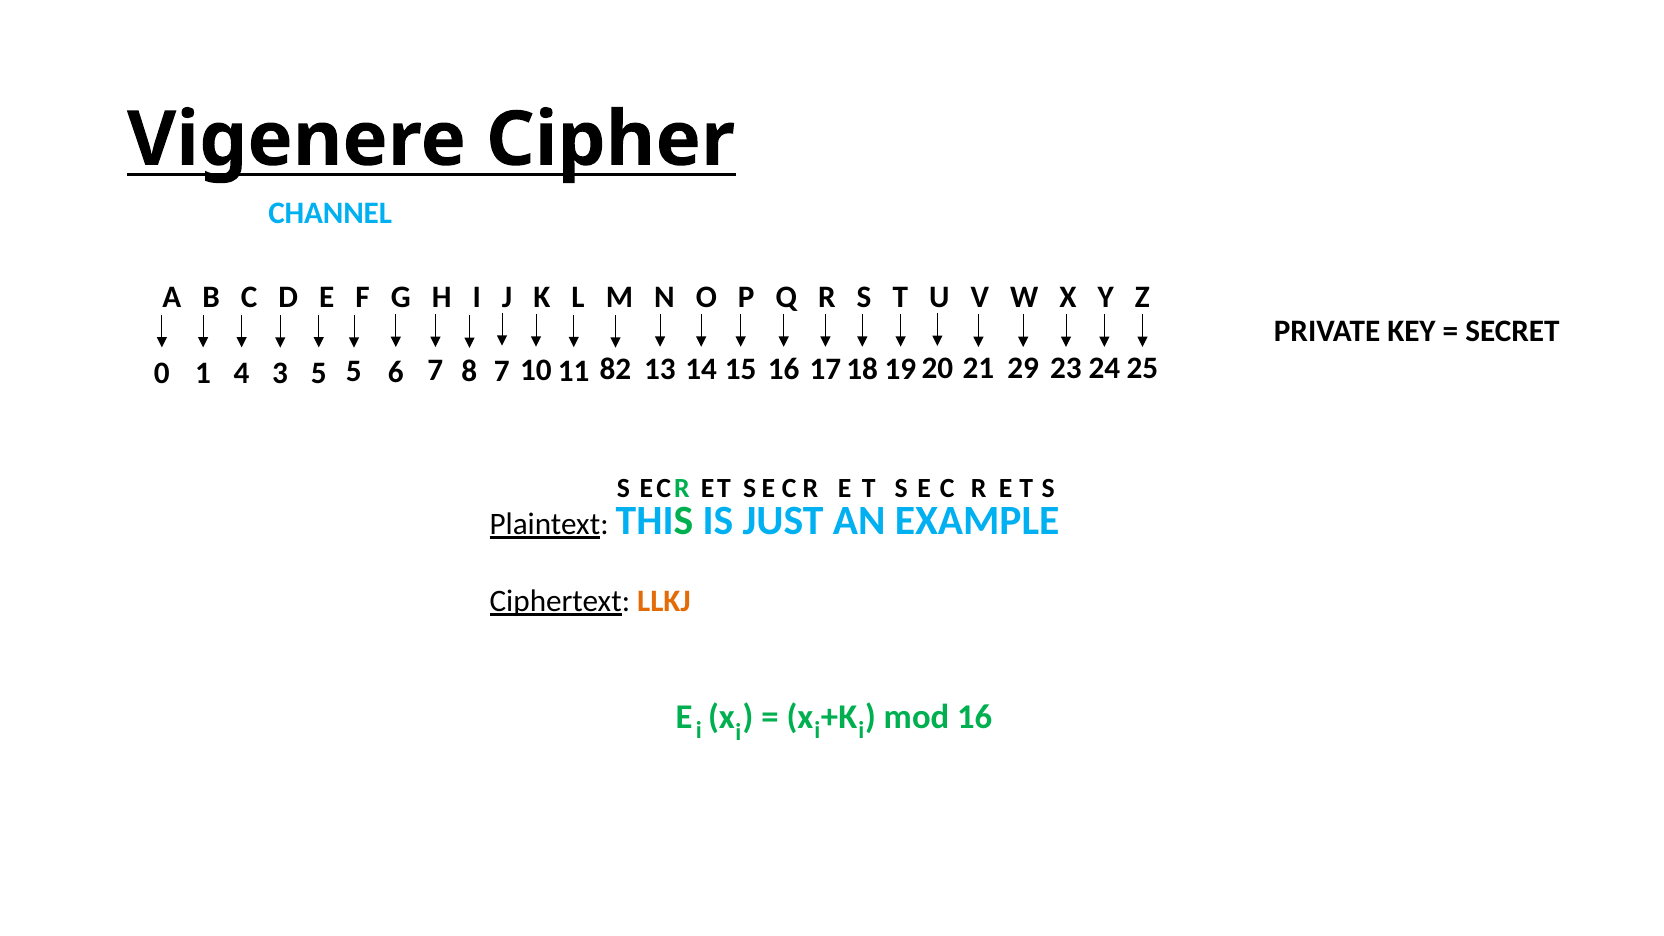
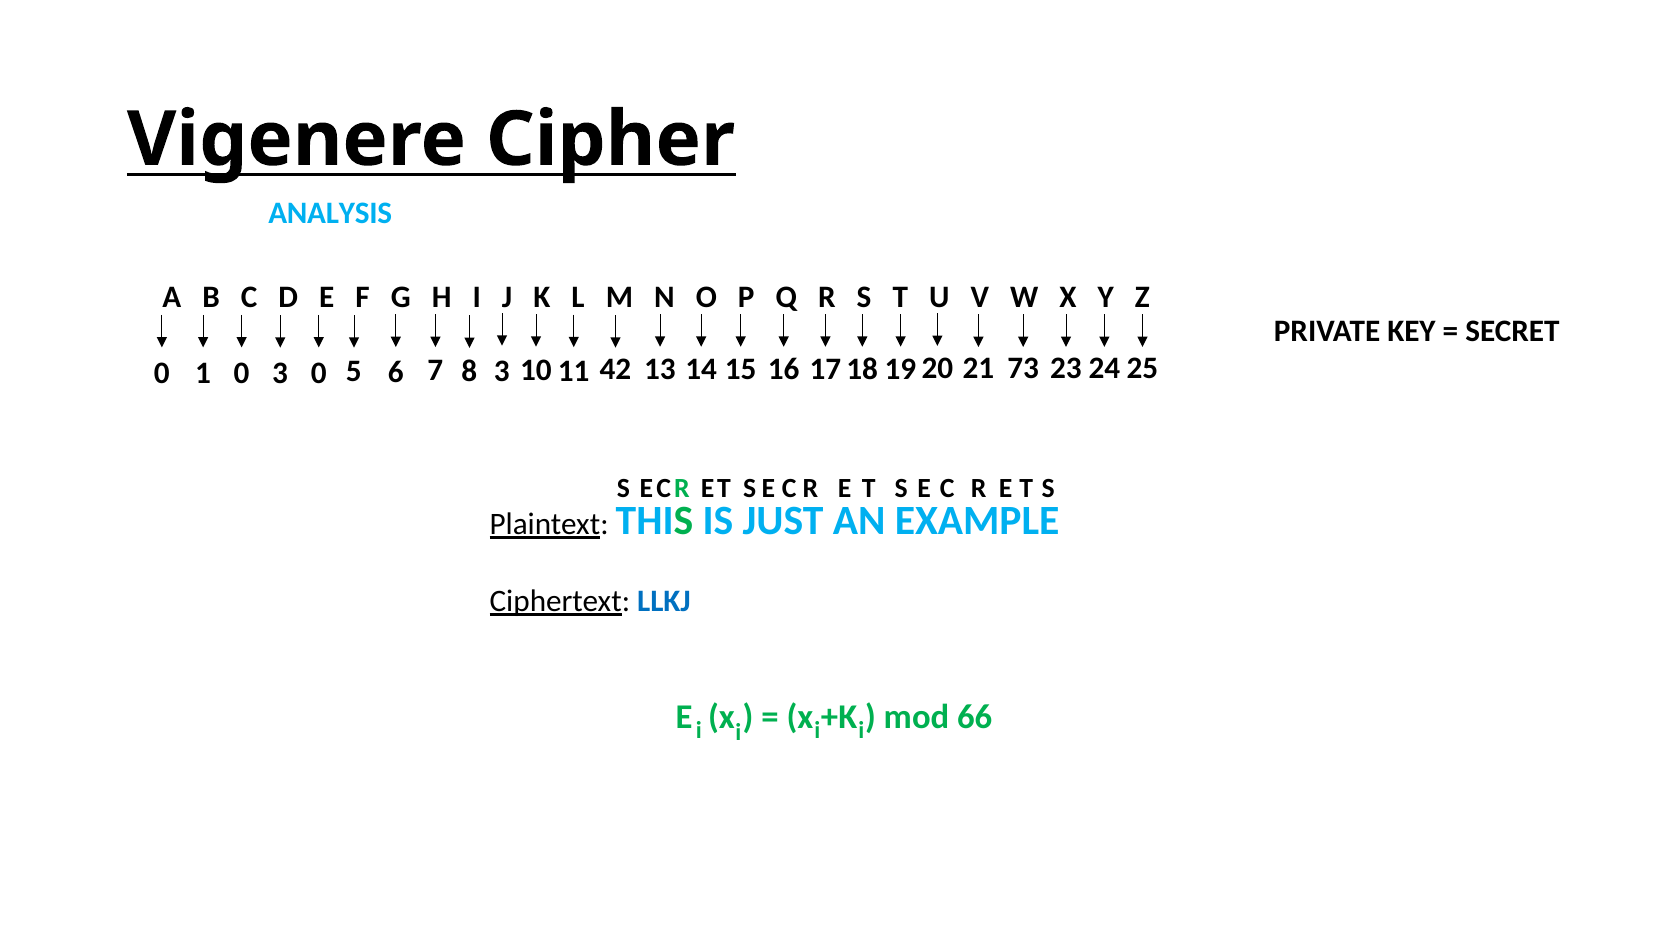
CHANNEL: CHANNEL -> ANALYSIS (330, 213)
1 4: 4 -> 0 (241, 373)
3 5: 5 -> 0 (319, 373)
8 7: 7 -> 3 (502, 371)
82: 82 -> 42 (615, 369)
29: 29 -> 73 (1023, 368)
LLKJ colour: orange -> blue (664, 601)
mod 16: 16 -> 66 (975, 717)
